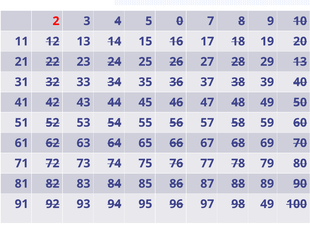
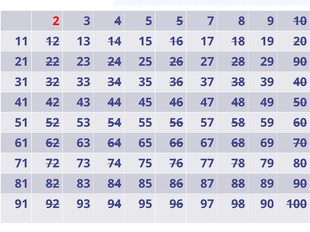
5 0: 0 -> 5 (180, 21)
29 13: 13 -> 90 (300, 62)
98 49: 49 -> 90 (267, 204)
